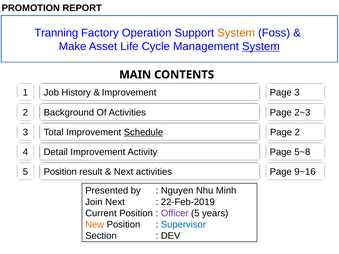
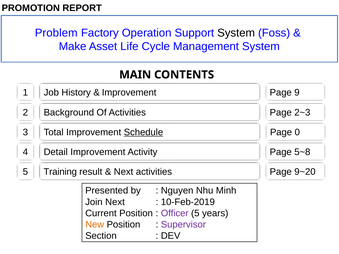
Tranning: Tranning -> Problem (56, 33)
System colour: orange -> black (236, 33)
System underline: present -> none (261, 46)
Page 3: 3 -> 9 (297, 93)
Page 2: 2 -> 0 (297, 132)
Position: Position -> Training (60, 172)
9~16: 9~16 -> 9~20 (305, 172)
22-Feb-2019: 22-Feb-2019 -> 10-Feb-2019 (188, 202)
Supervisor colour: blue -> purple (183, 225)
